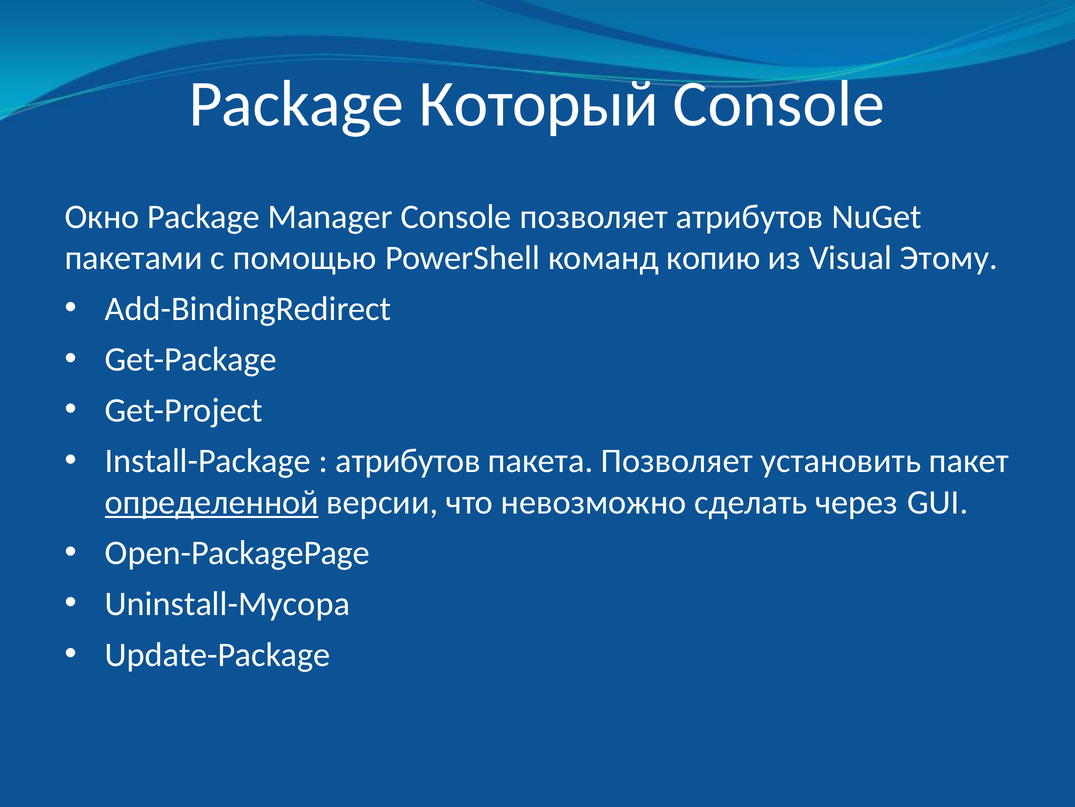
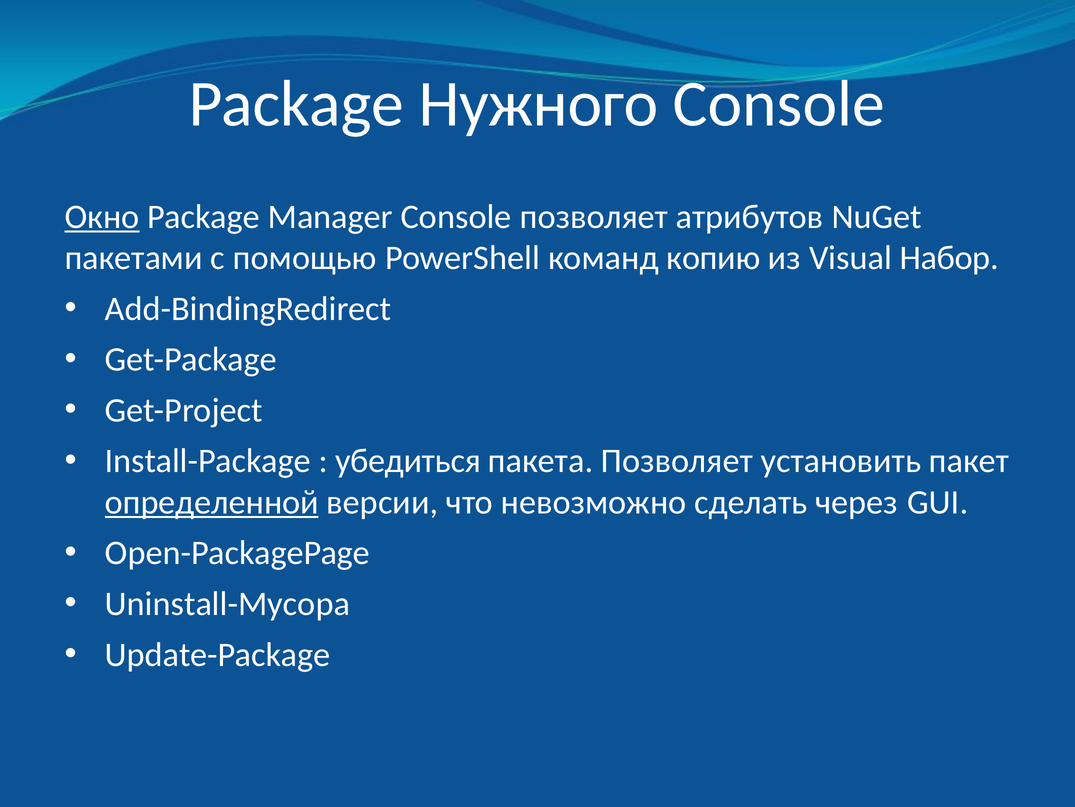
Который: Который -> Нужного (539, 104)
Окно underline: none -> present (102, 216)
Этому: Этому -> Набор (949, 258)
атрибутов: атрибутов -> убедиться (408, 461)
